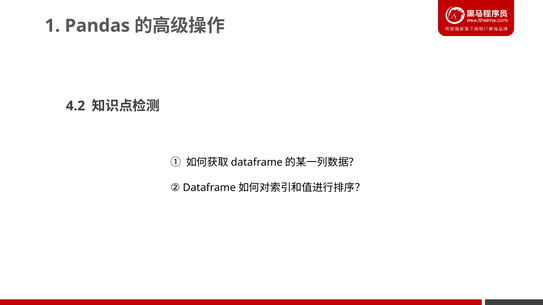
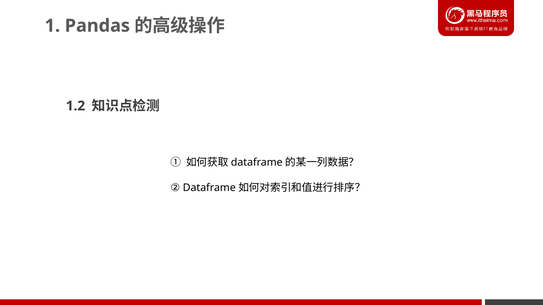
4.2: 4.2 -> 1.2 (75, 106)
